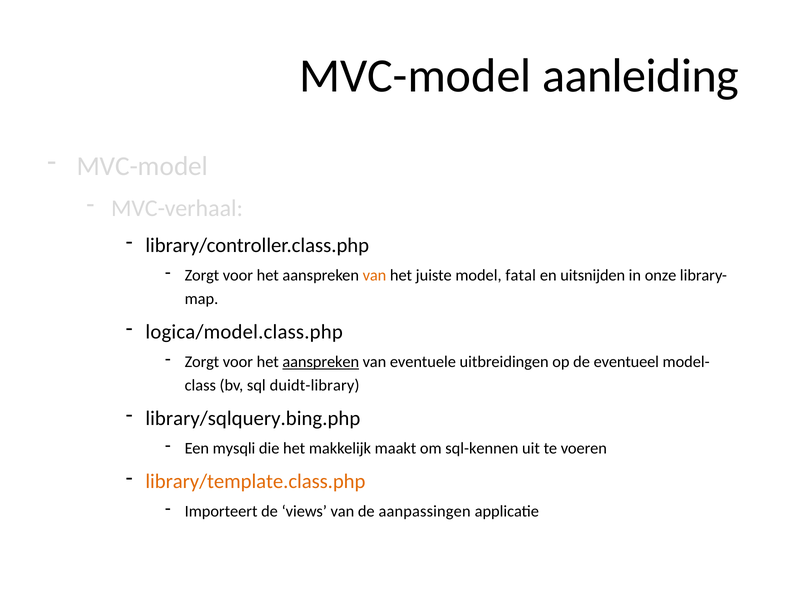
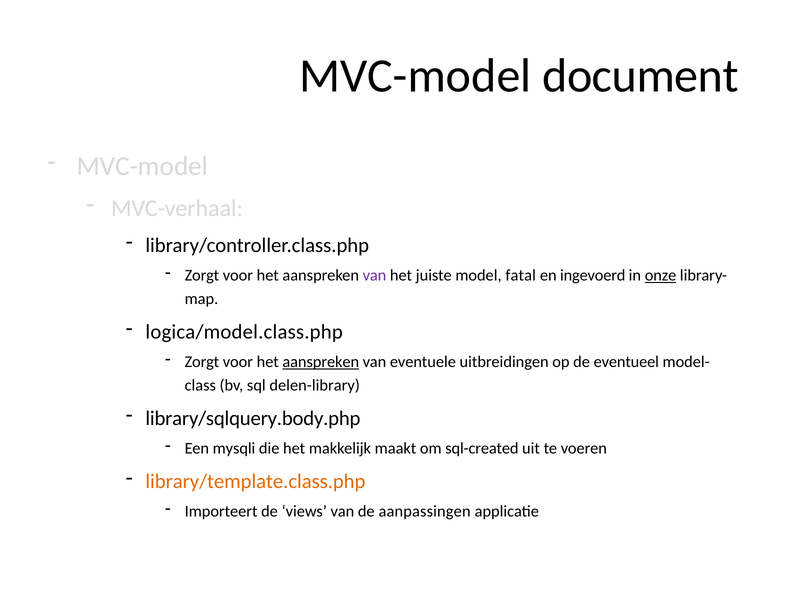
aanleiding: aanleiding -> document (640, 76)
van colour: orange -> purple (374, 276)
uitsnijden: uitsnijden -> ingevoerd (593, 276)
onze underline: none -> present (661, 276)
duidt-library: duidt-library -> delen-library (315, 386)
library/sqlquery.bing.php: library/sqlquery.bing.php -> library/sqlquery.body.php (253, 419)
sql-kennen: sql-kennen -> sql-created (482, 449)
